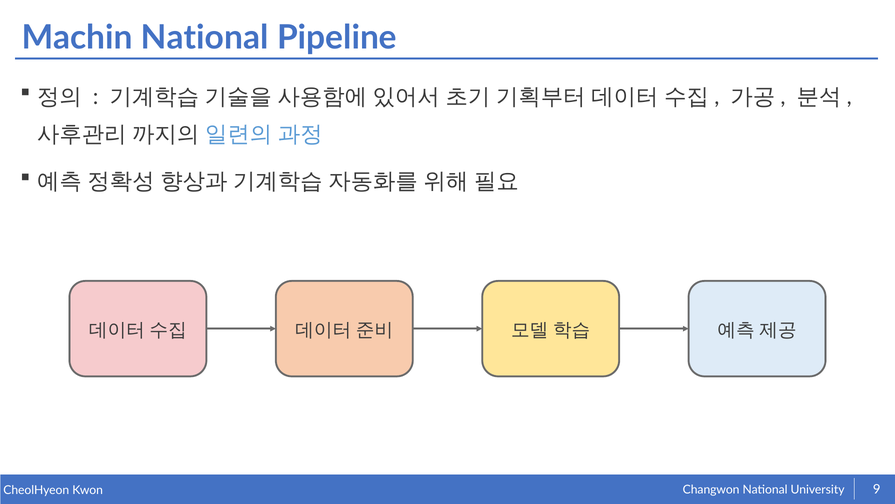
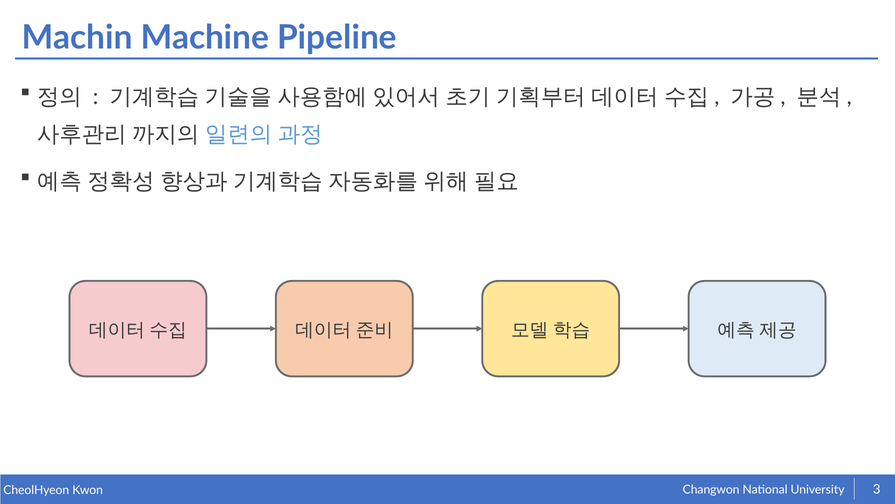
Machin National: National -> Machine (205, 38)
9: 9 -> 3 (877, 489)
